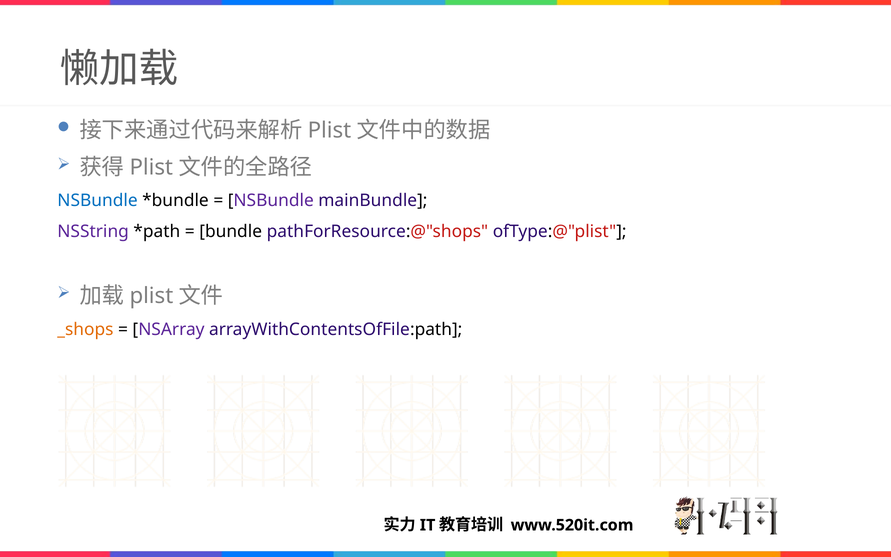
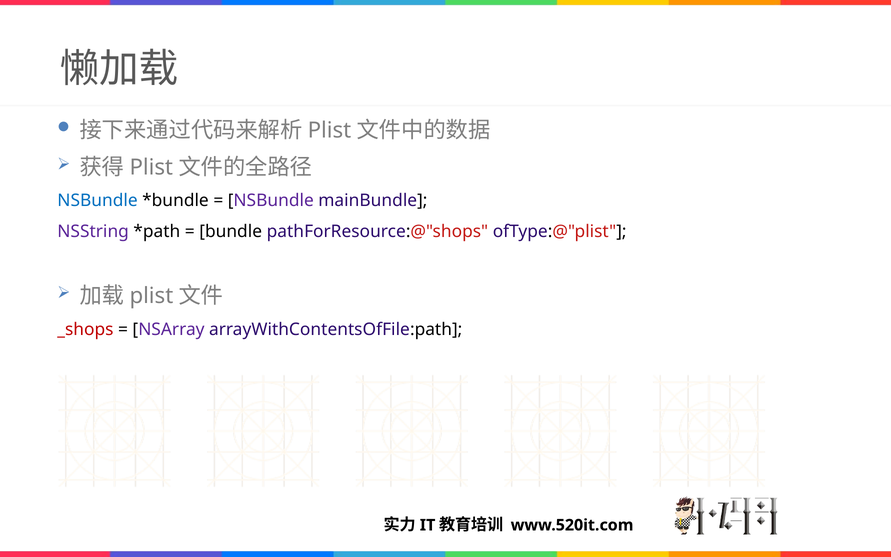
_shops colour: orange -> red (85, 329)
